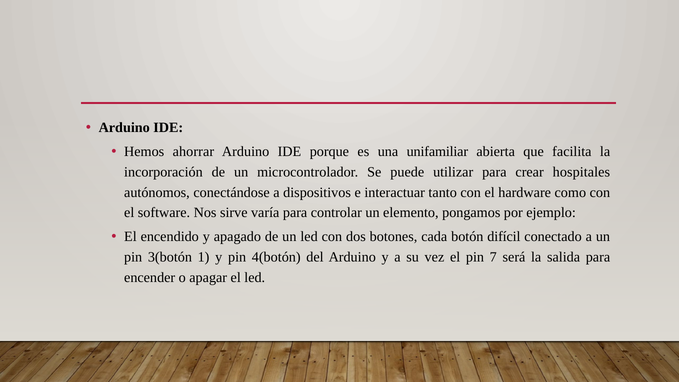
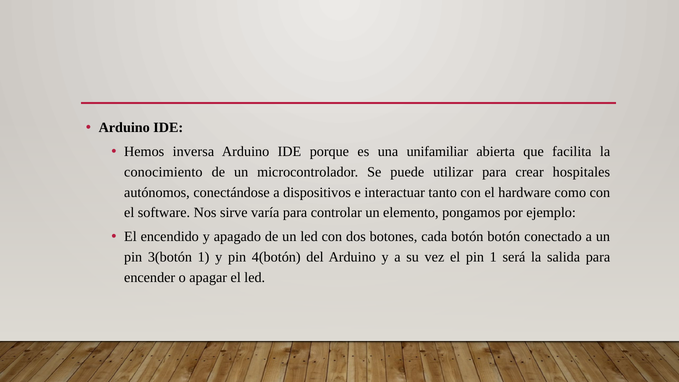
ahorrar: ahorrar -> inversa (193, 152)
incorporación: incorporación -> conocimiento (163, 172)
botón difícil: difícil -> botón (504, 237)
pin 7: 7 -> 1 (493, 257)
